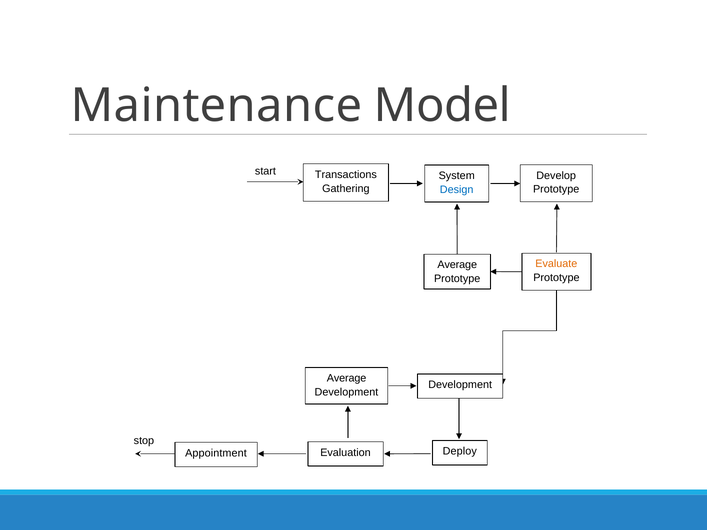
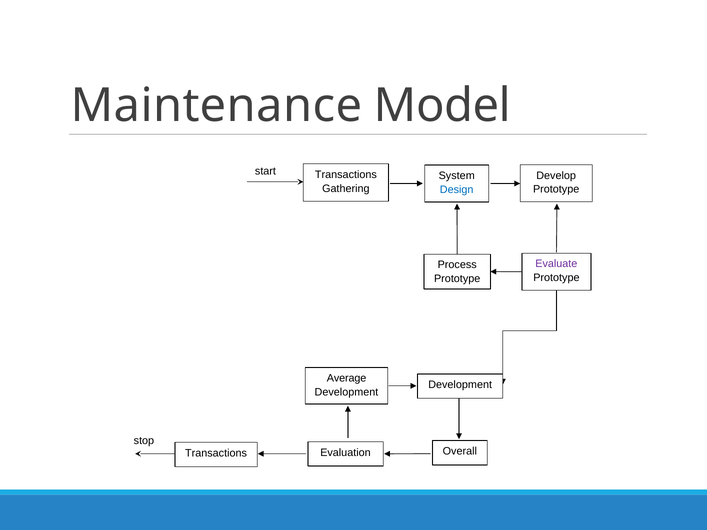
Evaluate colour: orange -> purple (556, 264)
Average: Average -> Process (457, 265)
Deploy: Deploy -> Overall (460, 452)
Appointment: Appointment -> Transactions (216, 453)
